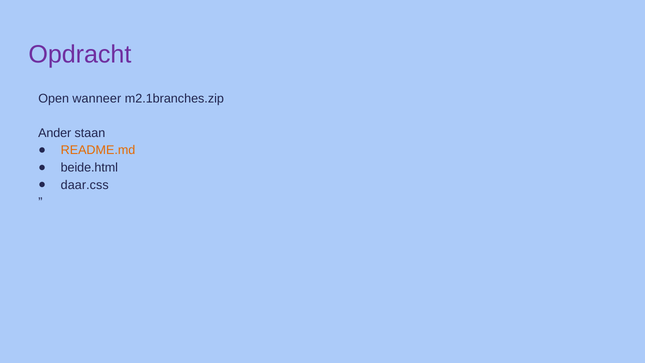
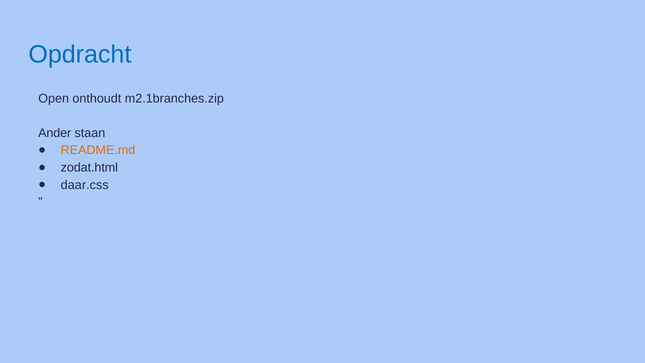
Opdracht colour: purple -> blue (80, 55)
wanneer: wanneer -> onthoudt (97, 98)
beide.html: beide.html -> zodat.html (89, 168)
